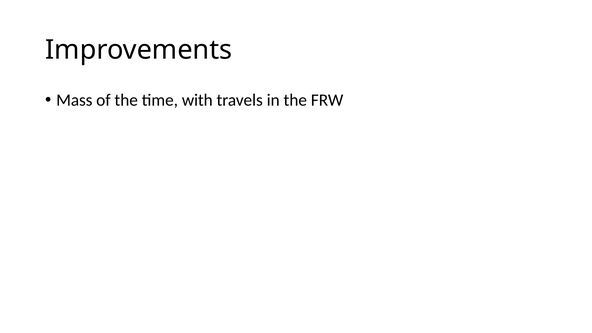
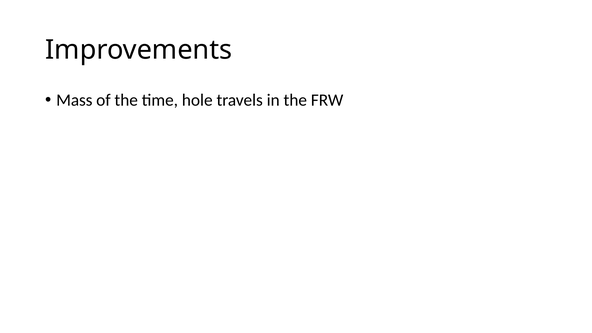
with: with -> hole (197, 100)
